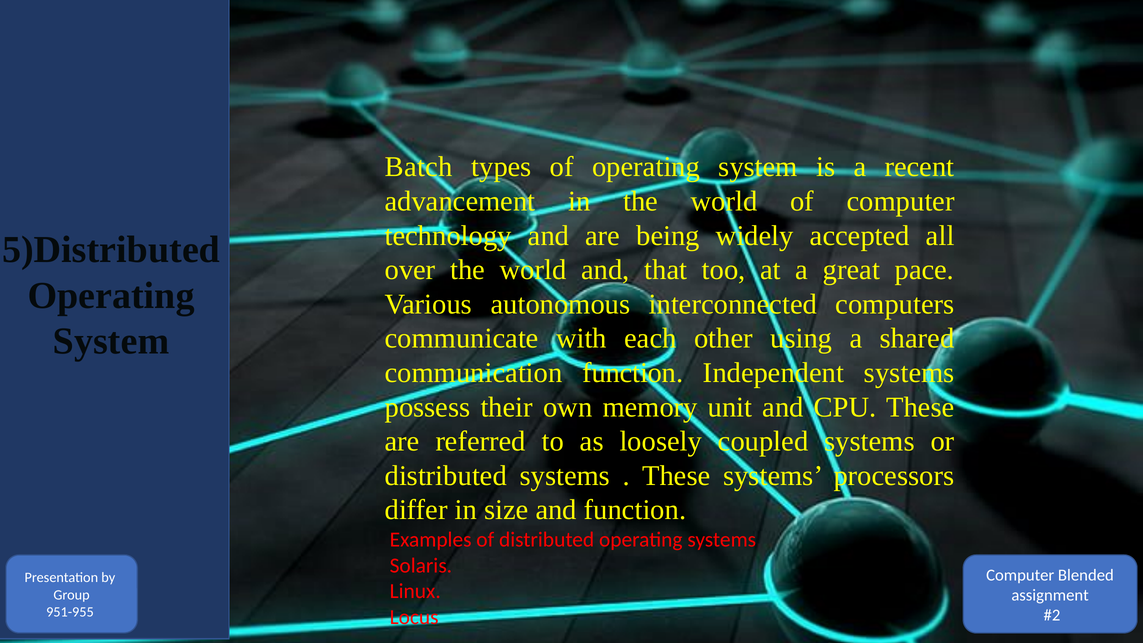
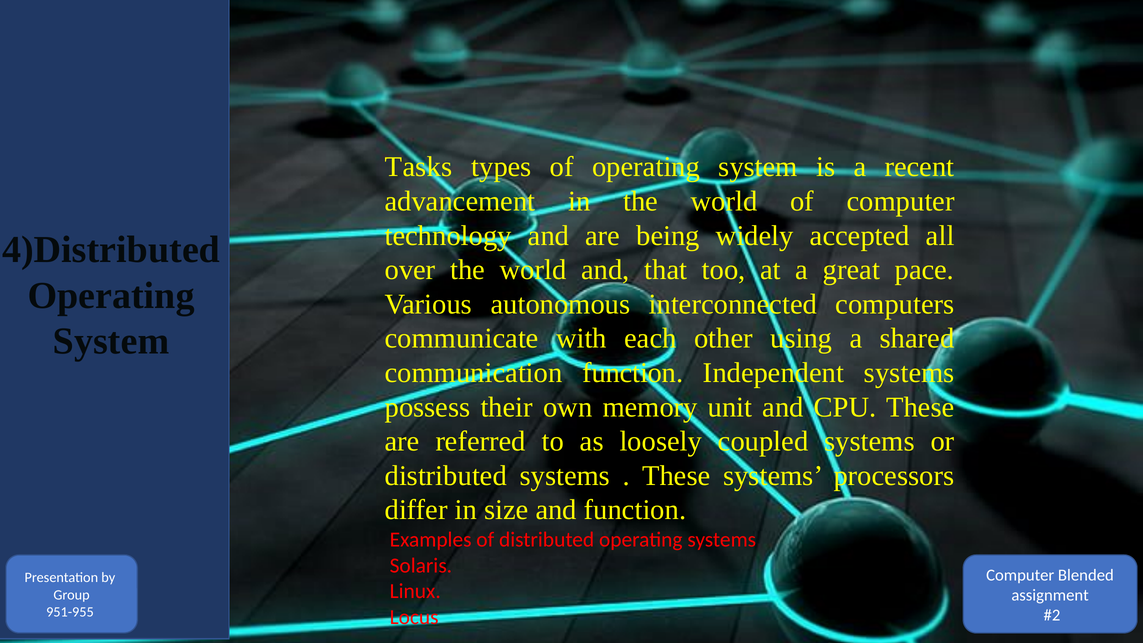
Batch: Batch -> Tasks (419, 167)
5)Distributed: 5)Distributed -> 4)Distributed (111, 250)
